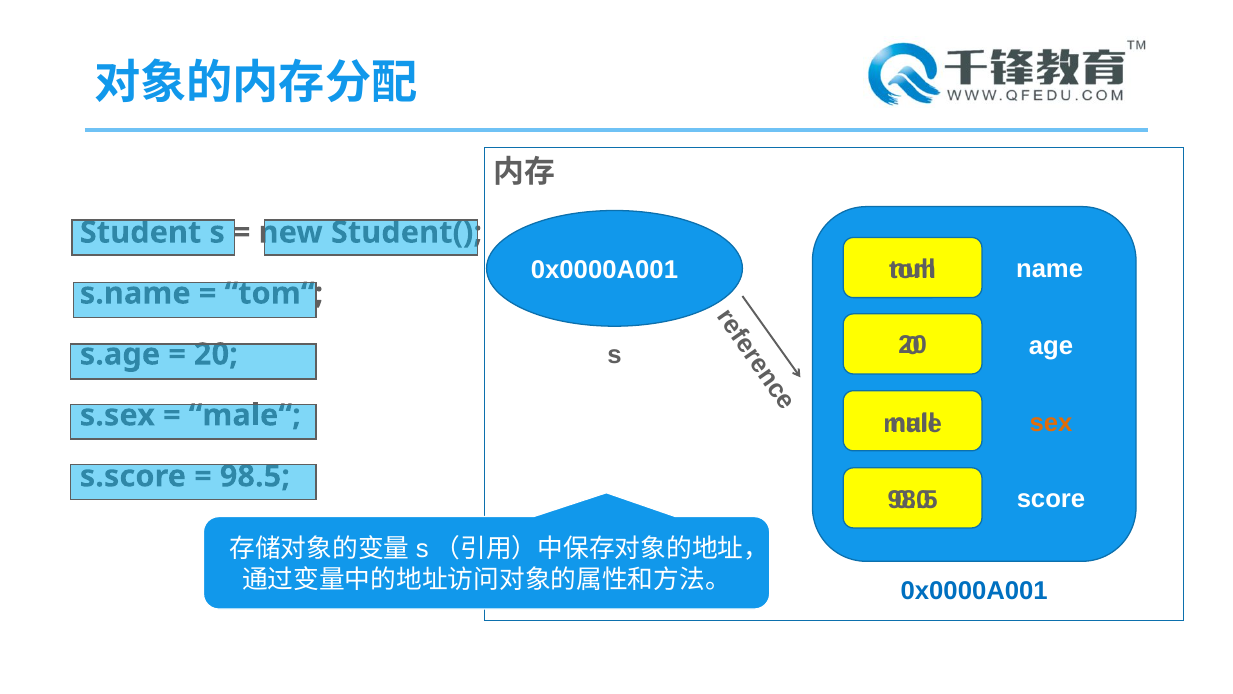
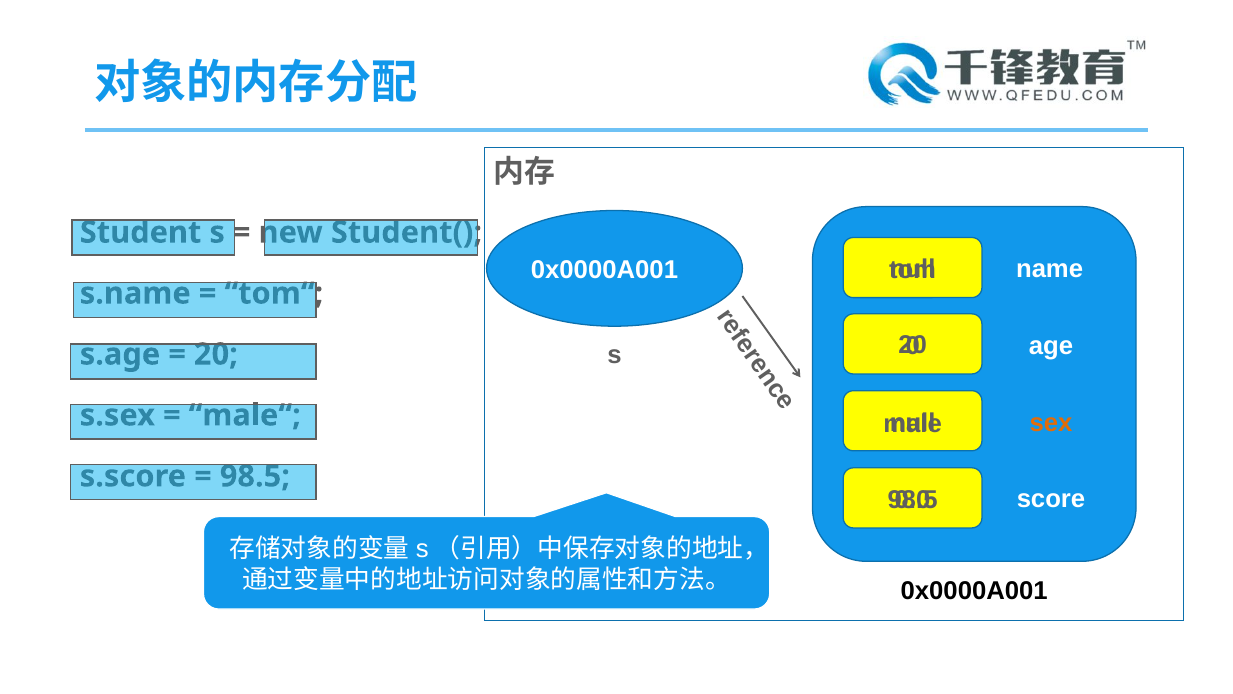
0x0000A001 colour: blue -> black (974, 590)
